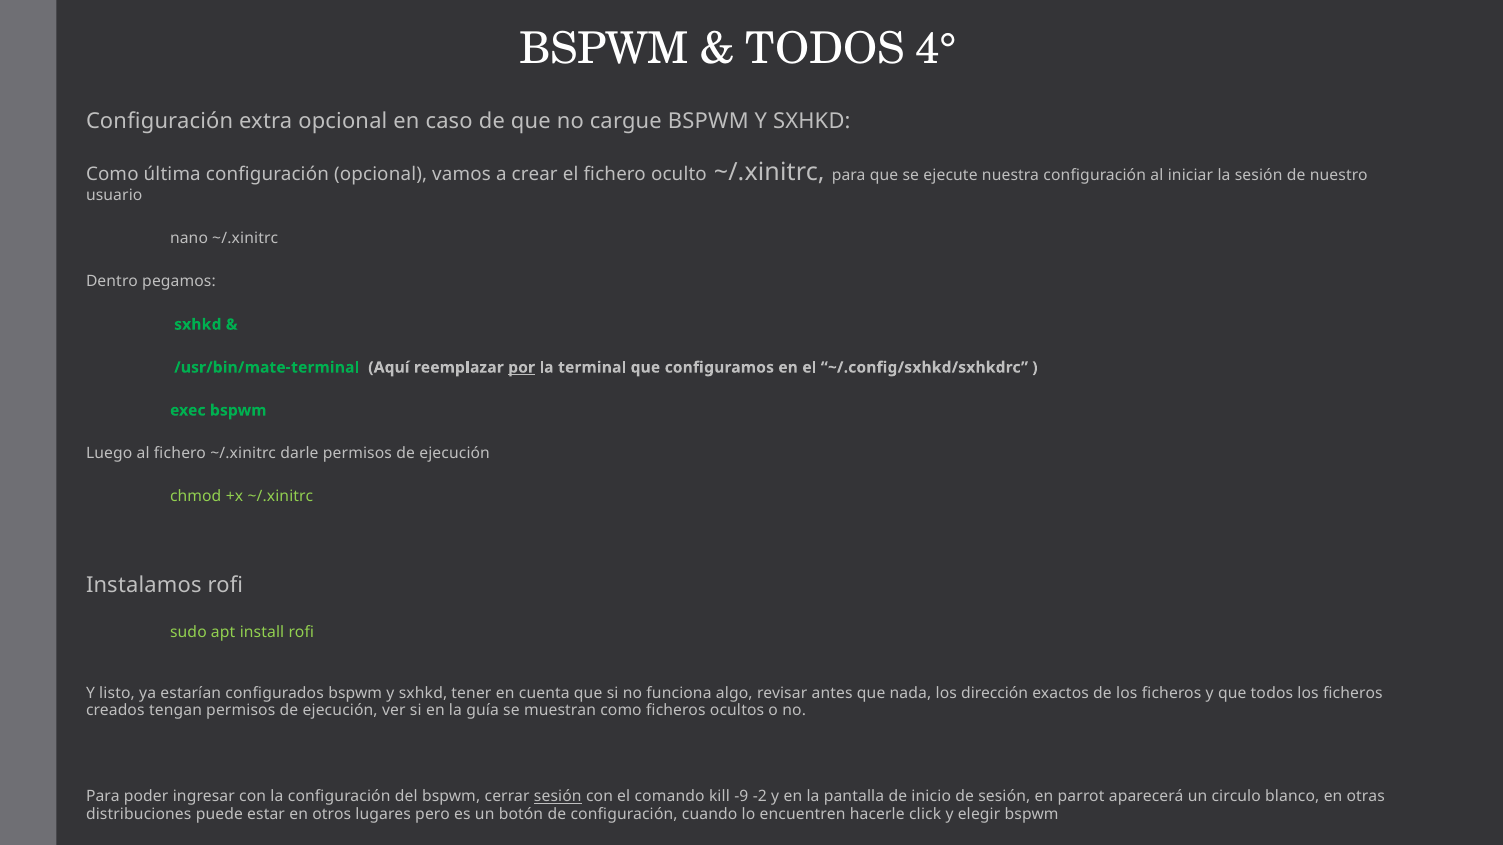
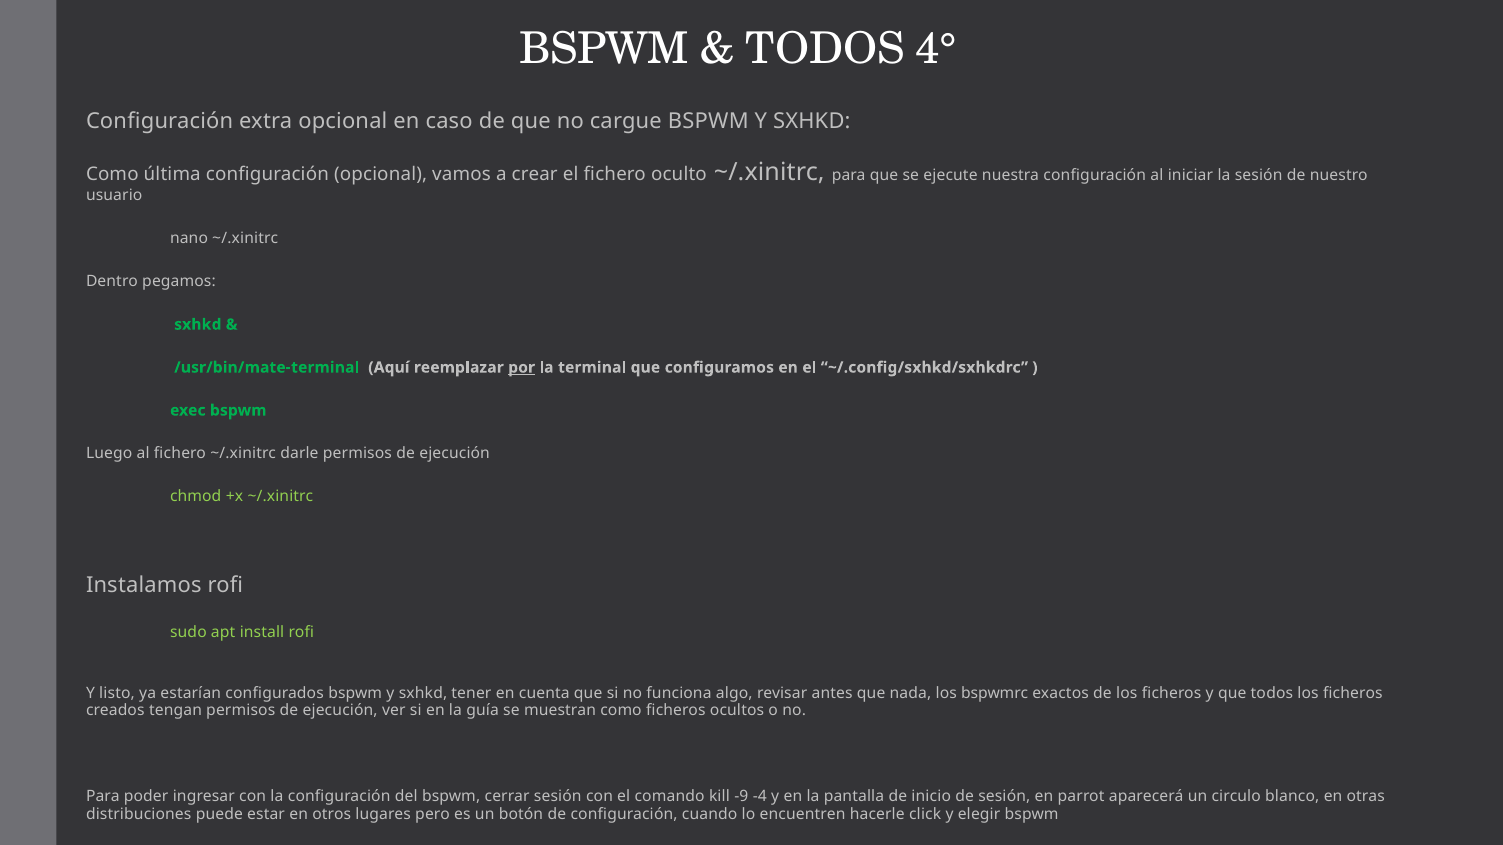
dirección: dirección -> bspwmrc (995, 693)
sesión underline: present -> none (558, 797)
-2: -2 -> -4 (760, 797)
